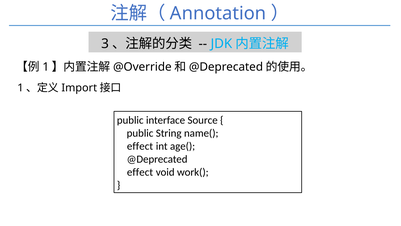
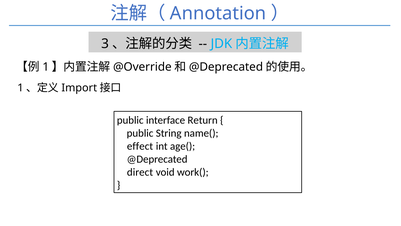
Source: Source -> Return (203, 120)
effect: effect -> direct (140, 172)
